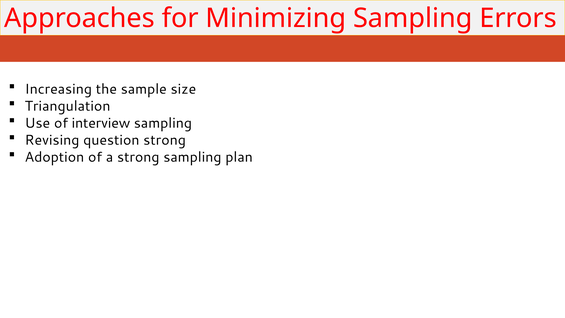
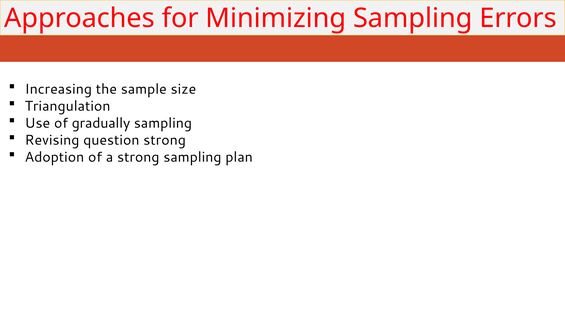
interview: interview -> gradually (101, 123)
